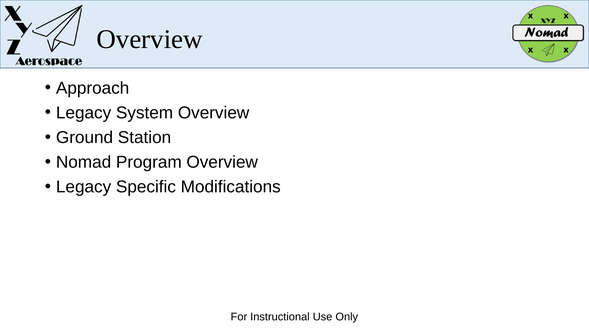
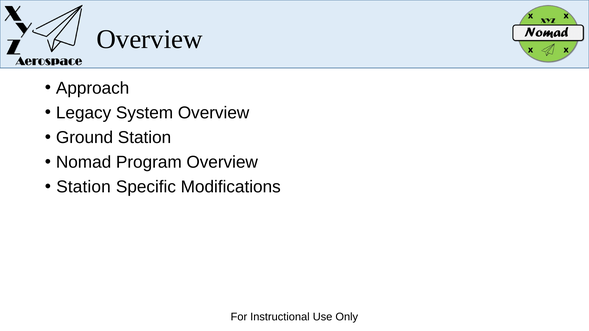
Legacy: Legacy -> Station (84, 187)
